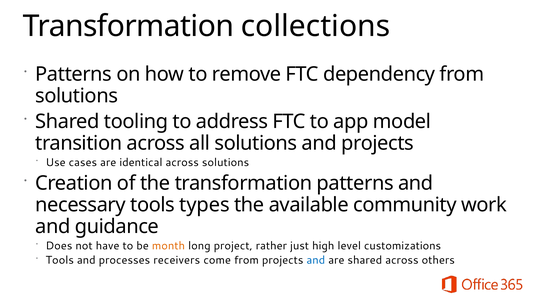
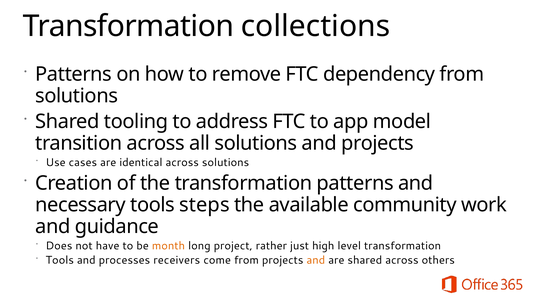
types: types -> steps (204, 205)
level customizations: customizations -> transformation (403, 246)
and colour: blue -> orange (316, 260)
